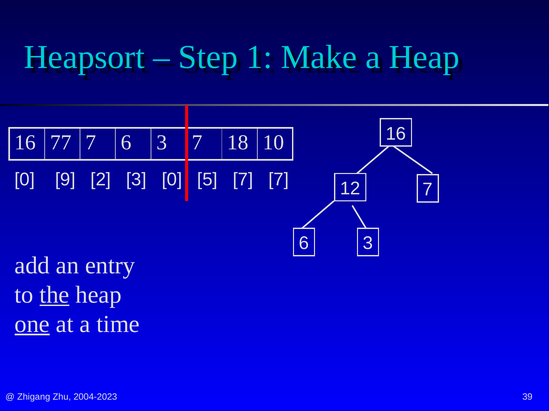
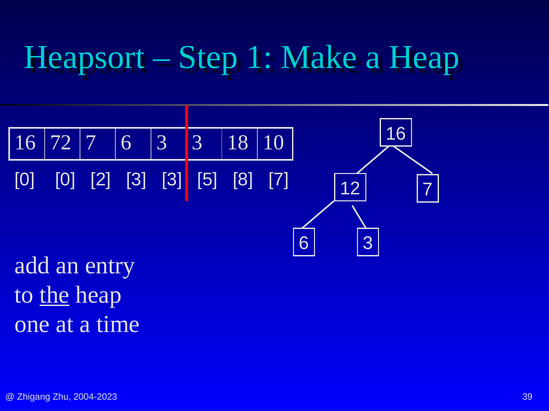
77: 77 -> 72 (61, 143)
6 3 7: 7 -> 3 (197, 143)
0 9: 9 -> 0 (65, 180)
2 3 0: 0 -> 3 (172, 180)
5 7: 7 -> 8 (243, 180)
one underline: present -> none (32, 325)
